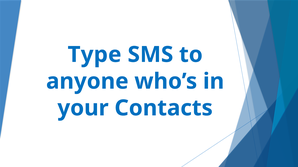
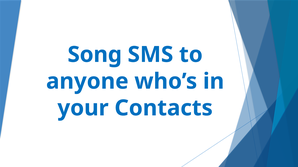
Type: Type -> Song (95, 55)
